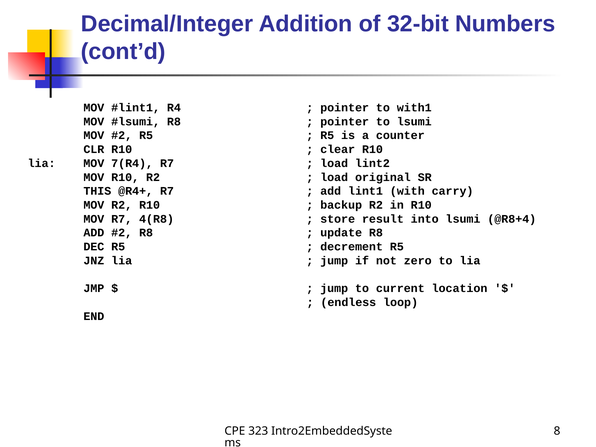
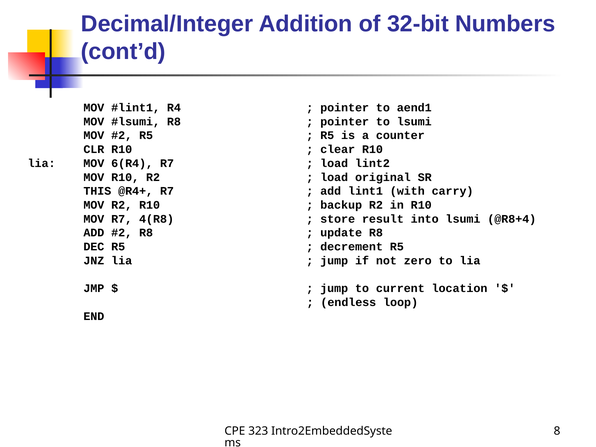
with1: with1 -> aend1 (414, 108)
7(R4: 7(R4 -> 6(R4 (132, 163)
